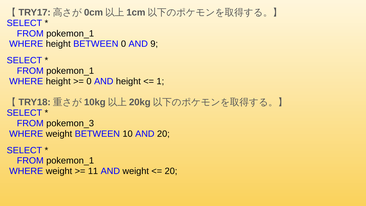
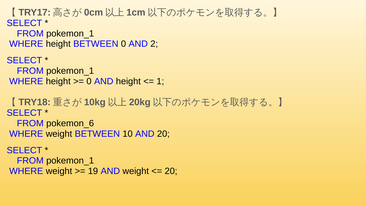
9: 9 -> 2 (154, 44)
pokemon_3: pokemon_3 -> pokemon_6 (70, 123)
11: 11 -> 19 (93, 171)
